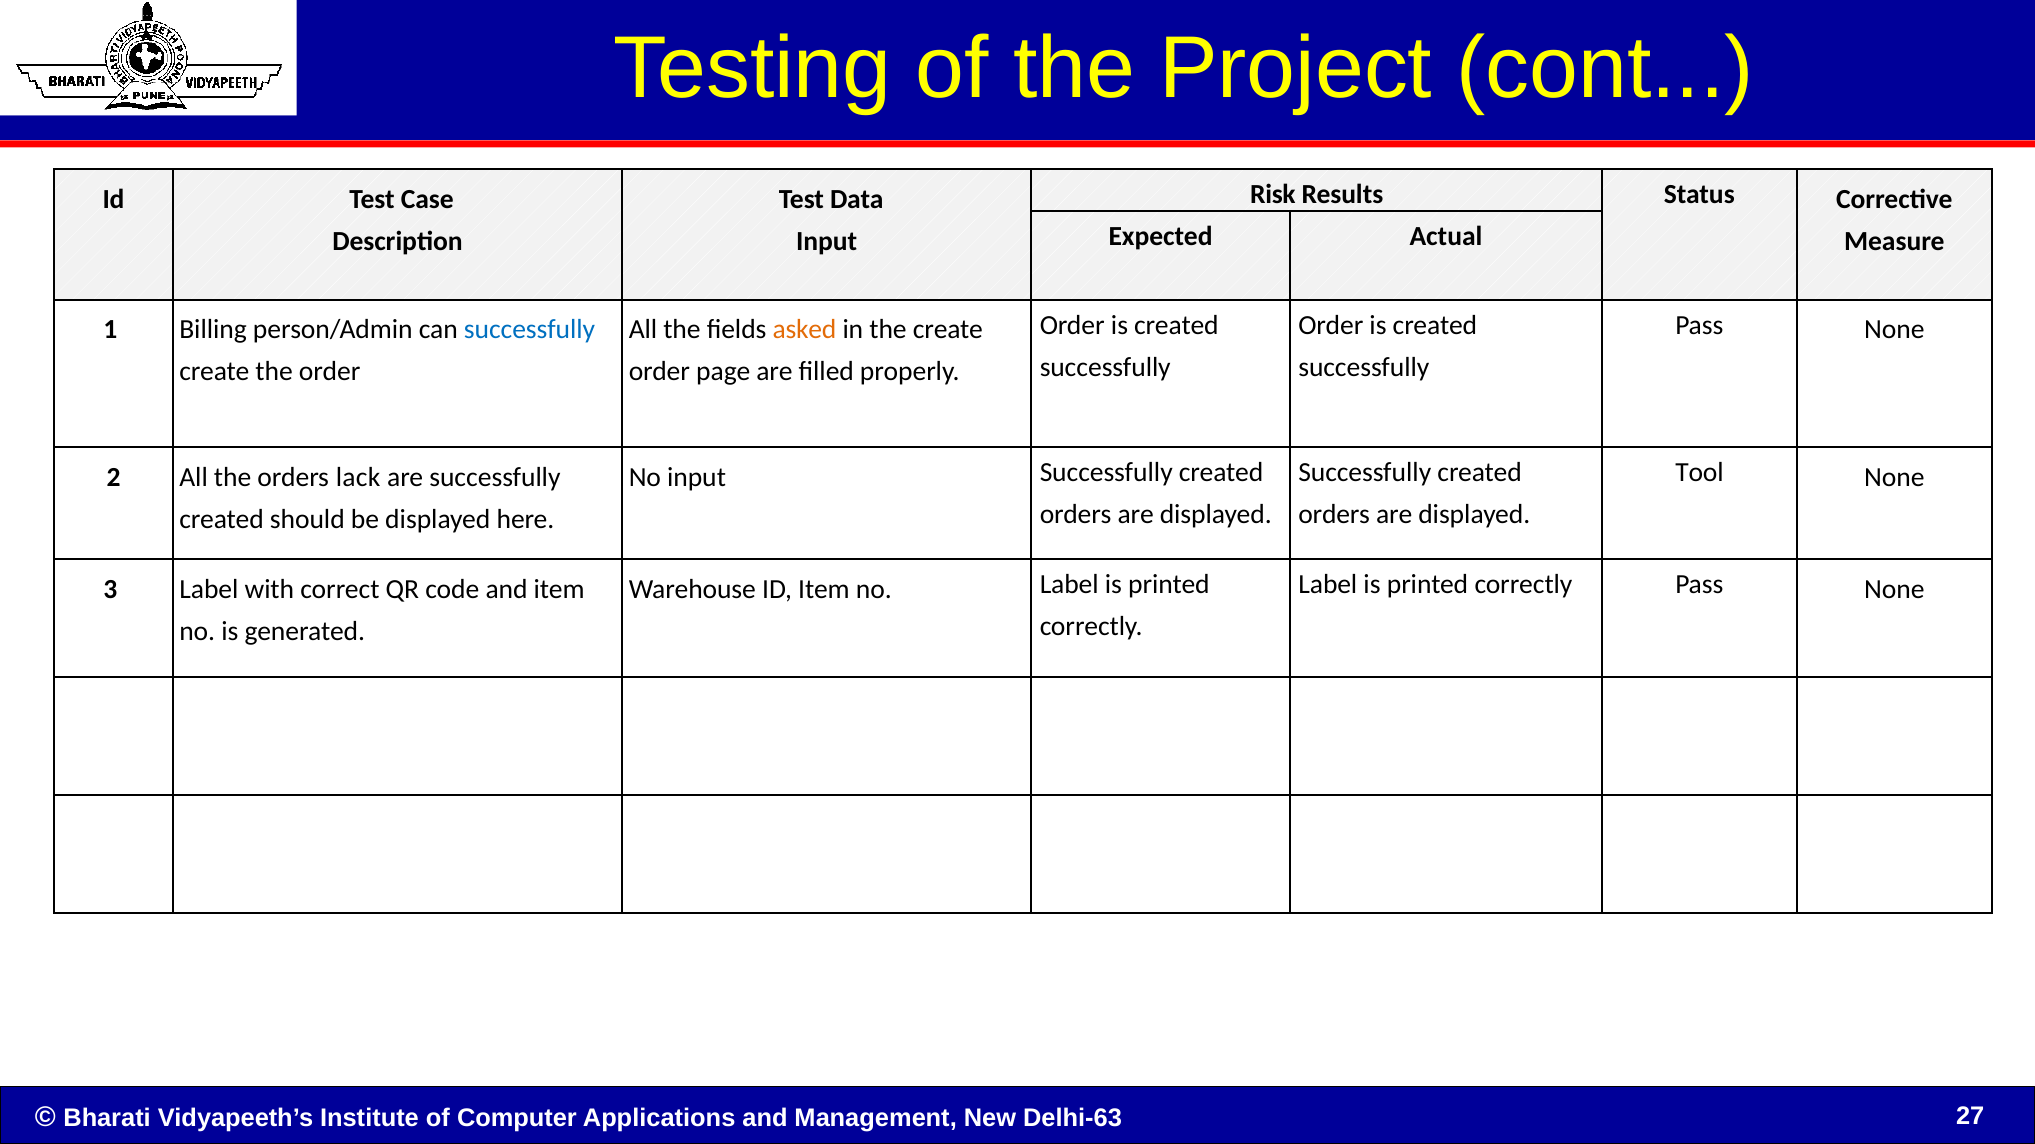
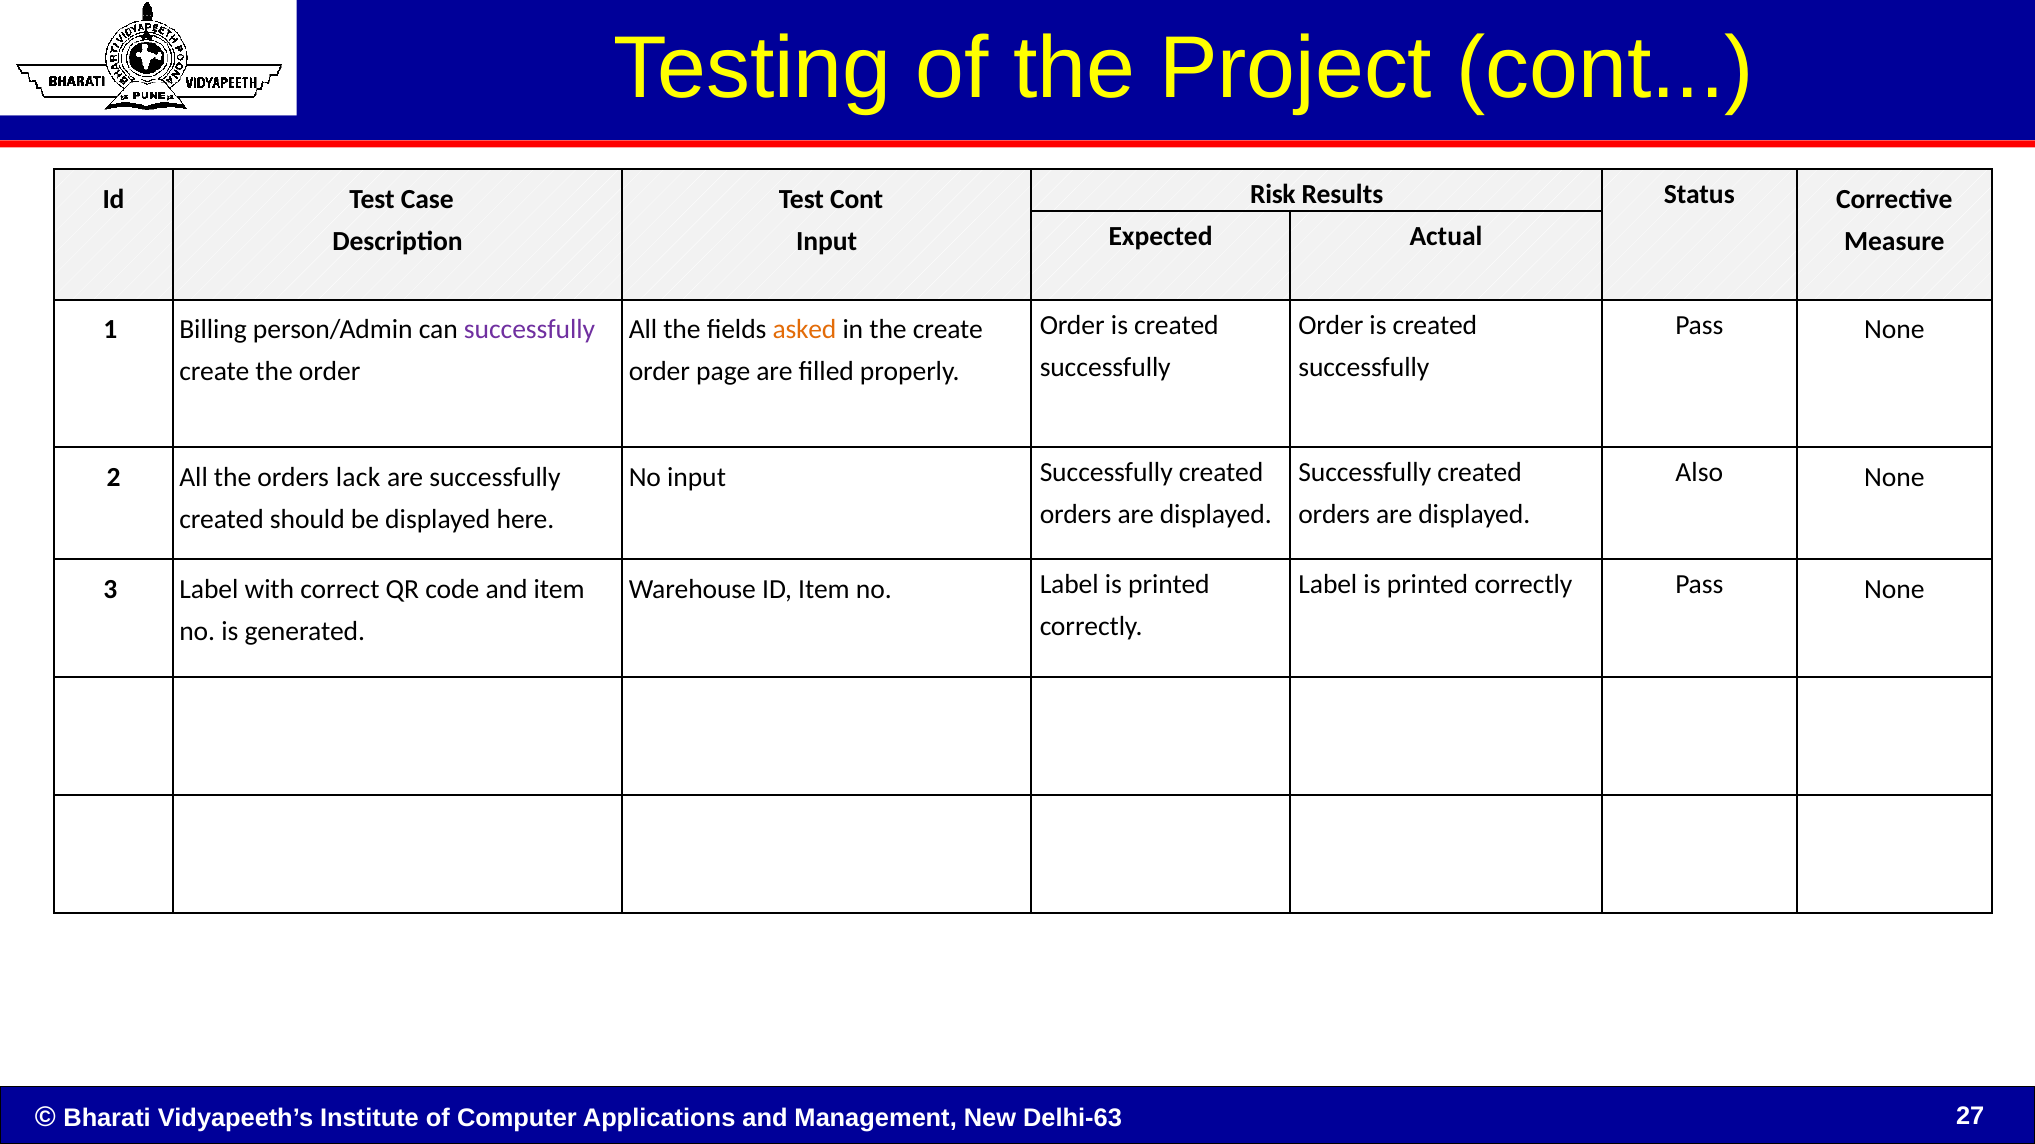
Test Data: Data -> Cont (857, 199)
successfully colour: blue -> purple (530, 330)
Tool: Tool -> Also (1699, 473)
